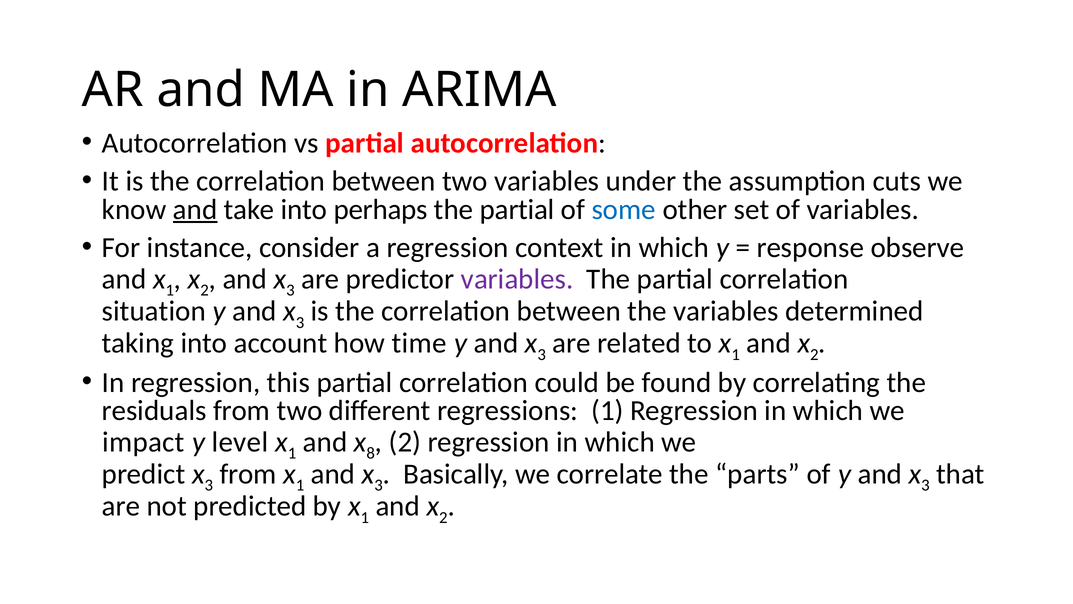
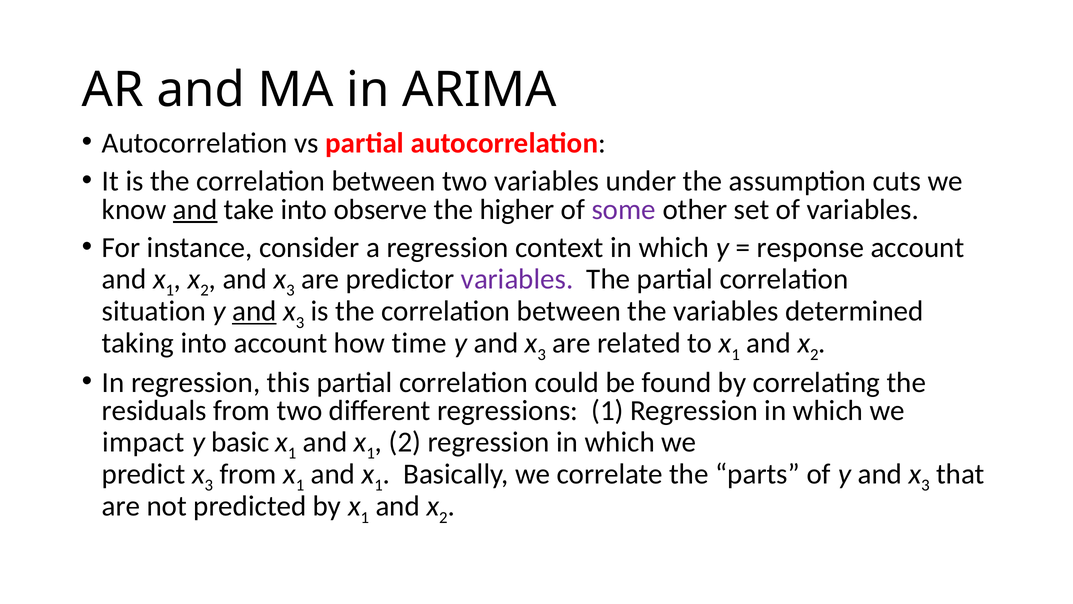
perhaps: perhaps -> observe (380, 209)
partial: partial -> higher (517, 209)
some colour: blue -> purple (624, 209)
response observe: observe -> account (917, 248)
and underline: none -> present (254, 311)
level: level -> basic (240, 442)
8: 8 -> 1 (371, 453)
3: 3 -> 1 (379, 485)
